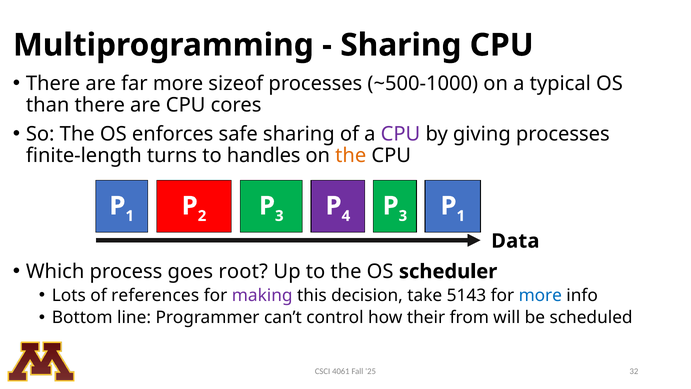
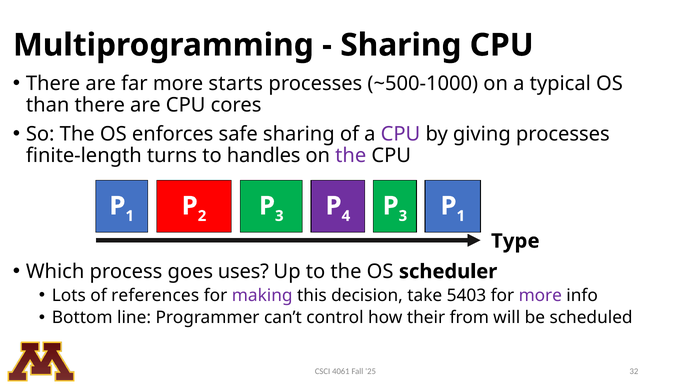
sizeof: sizeof -> starts (236, 83)
the colour: orange -> purple (351, 156)
Data: Data -> Type (515, 241)
root: root -> uses (243, 271)
5143: 5143 -> 5403 (466, 295)
more colour: blue -> purple (540, 295)
